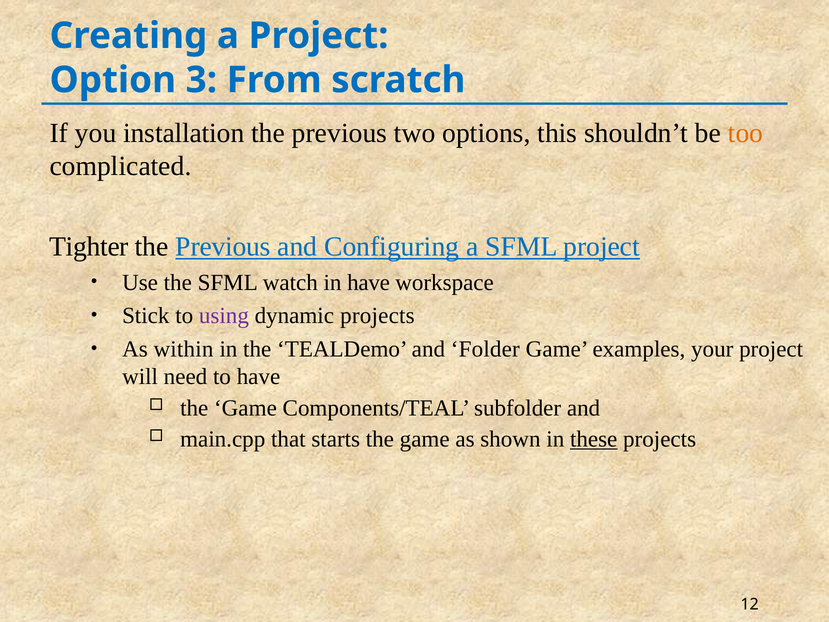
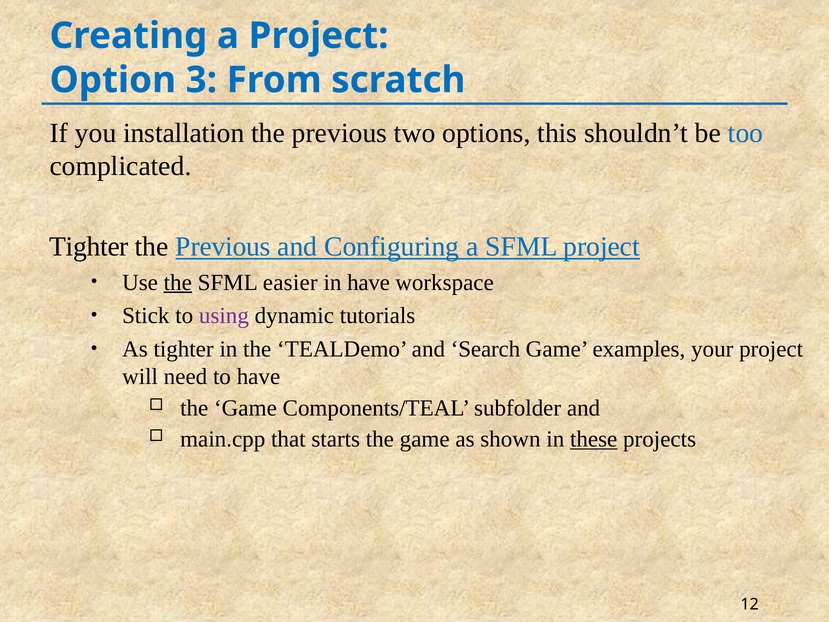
too colour: orange -> blue (746, 133)
the underline: none -> present (178, 282)
watch: watch -> easier (290, 282)
dynamic projects: projects -> tutorials (378, 316)
As within: within -> tighter (184, 349)
Folder: Folder -> Search (485, 349)
